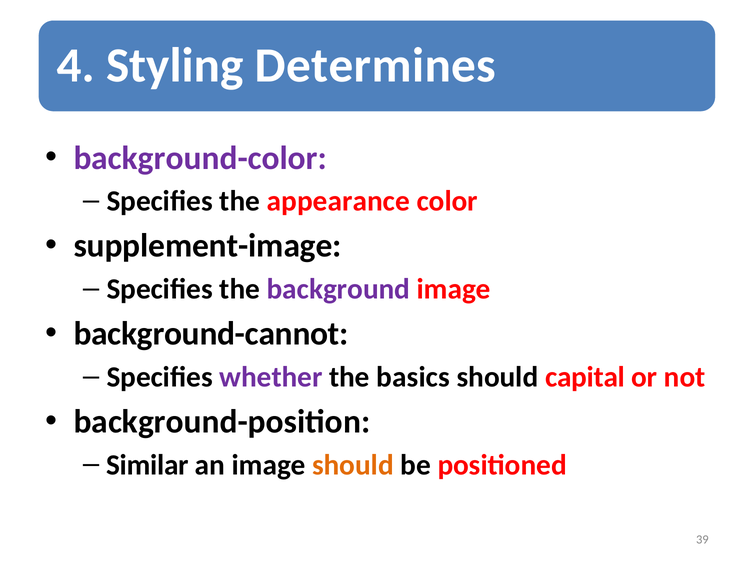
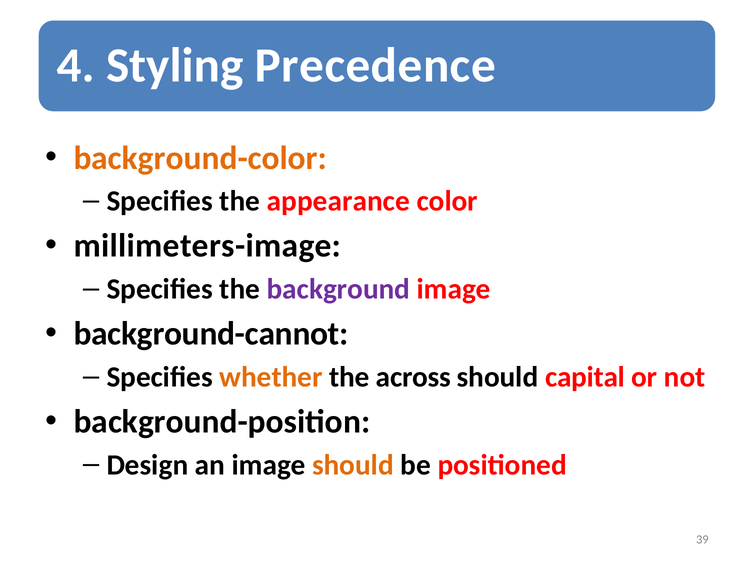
Determines: Determines -> Precedence (375, 66)
background-color colour: purple -> orange (200, 158)
supplement-image: supplement-image -> millimeters-image (207, 246)
whether colour: purple -> orange (271, 377)
basics: basics -> across (413, 377)
Similar: Similar -> Design (147, 465)
